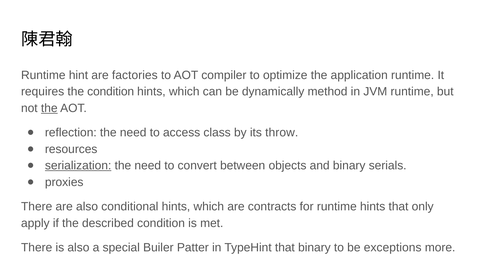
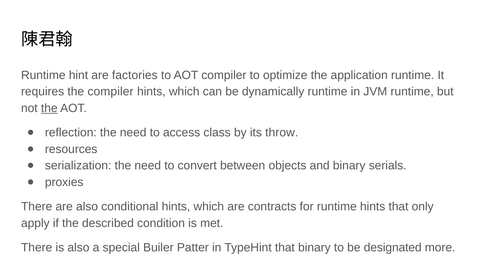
the condition: condition -> compiler (111, 92)
dynamically method: method -> runtime (328, 92)
serialization underline: present -> none (78, 166)
exceptions: exceptions -> designated (393, 247)
